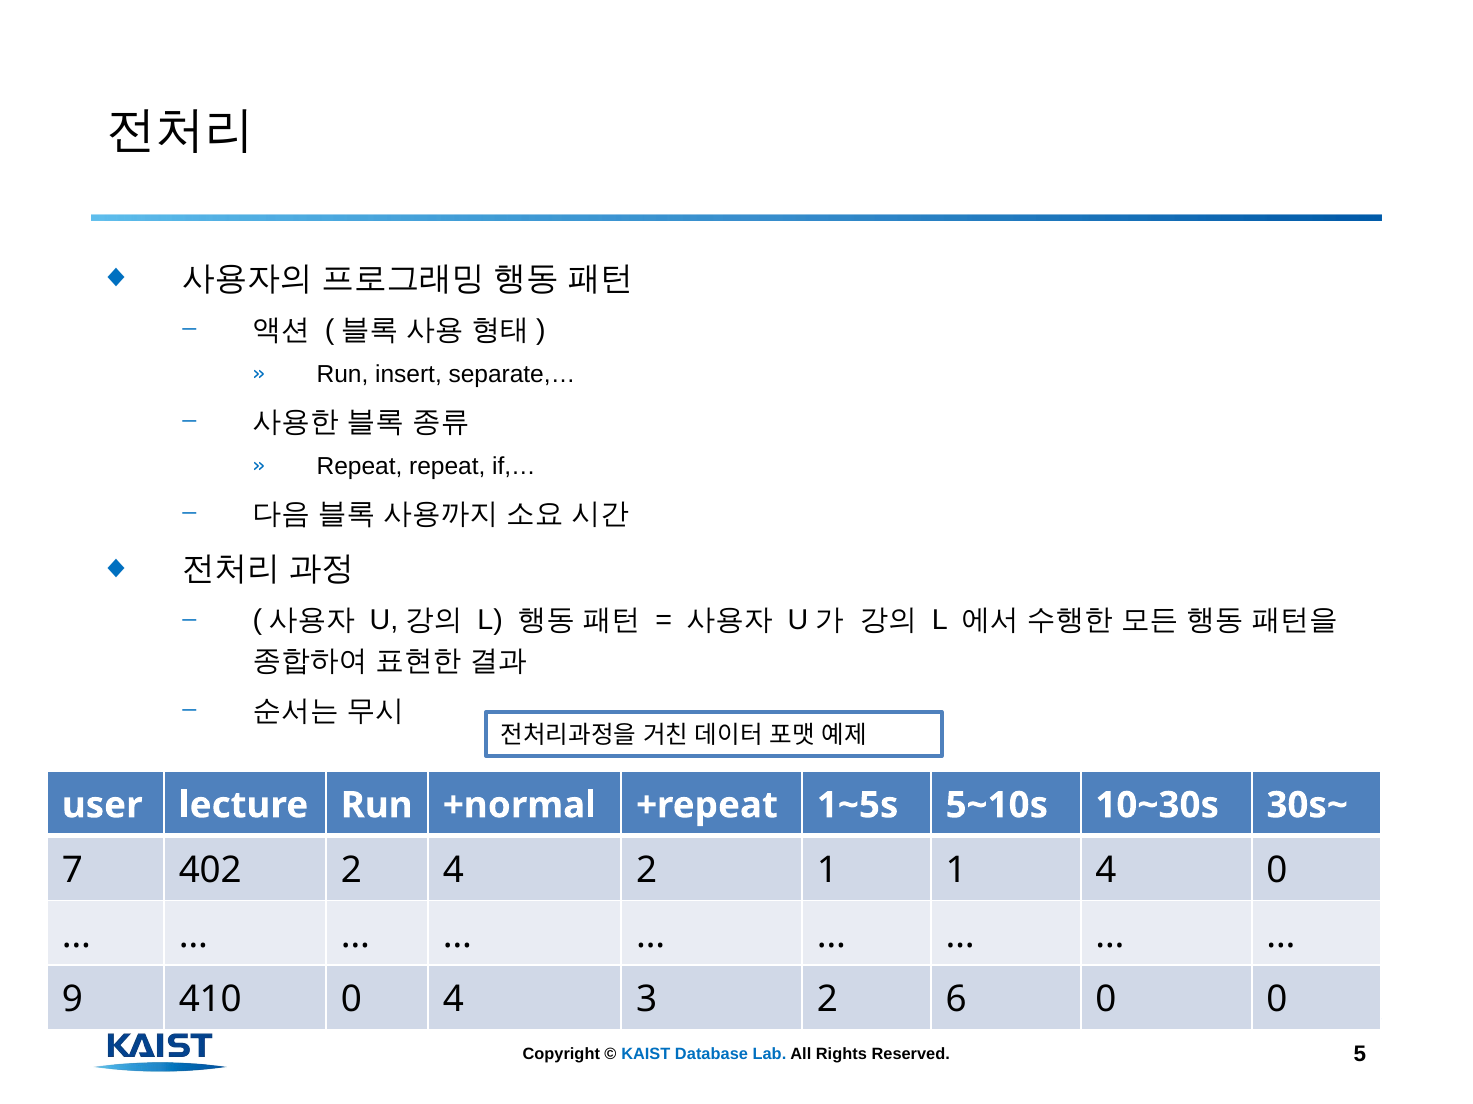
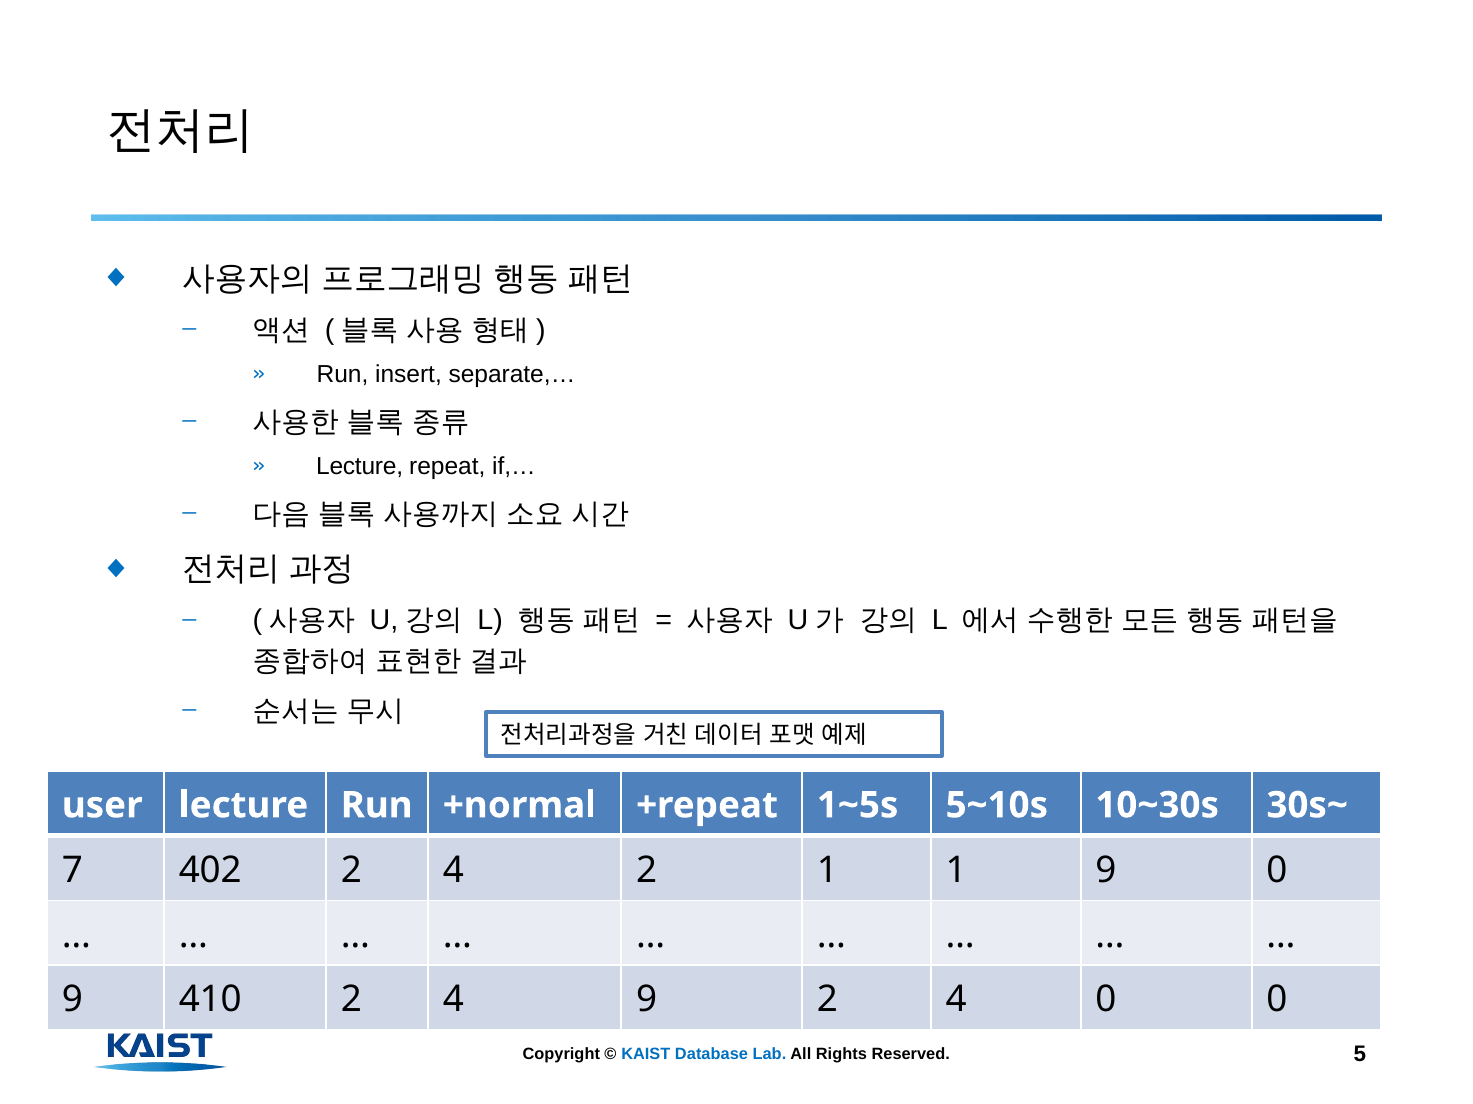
Repeat: Repeat -> Lecture (360, 467)
1 4: 4 -> 9 (1106, 871)
410 0: 0 -> 2 (351, 1000)
4 3: 3 -> 9 (647, 1000)
6: 6 -> 4 (956, 1000)
